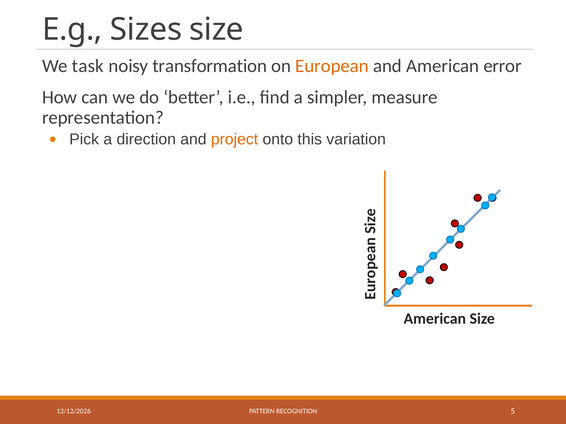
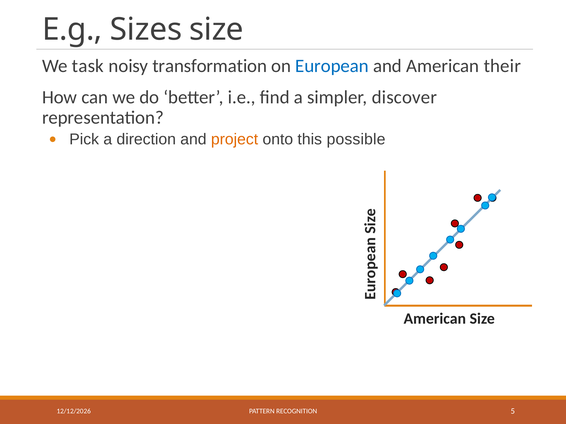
European colour: orange -> blue (332, 66)
error: error -> their (502, 66)
measure: measure -> discover (404, 97)
variation: variation -> possible (356, 140)
